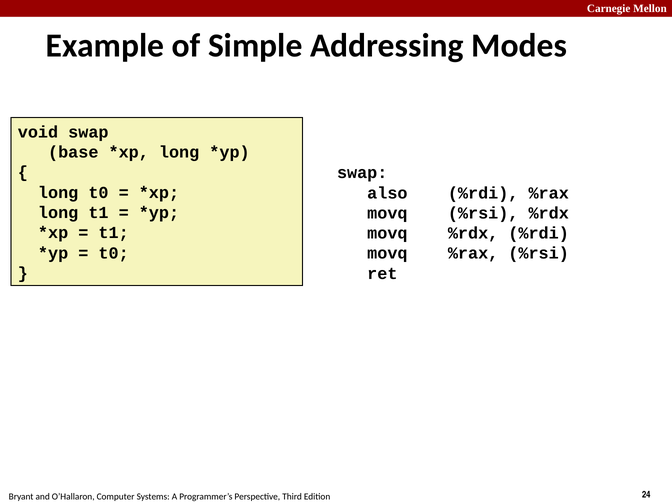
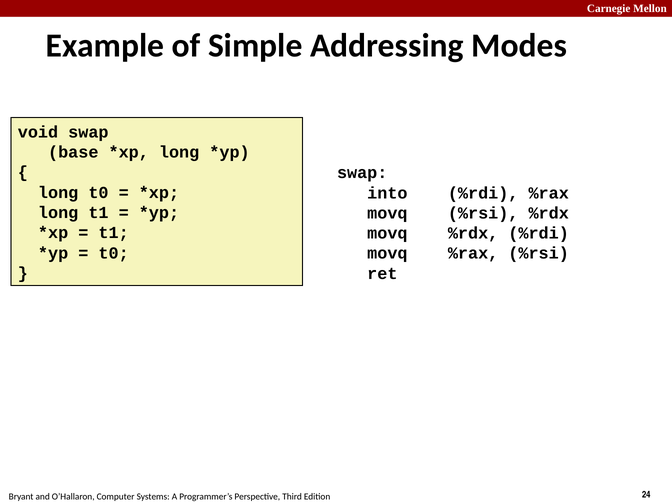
also: also -> into (387, 193)
